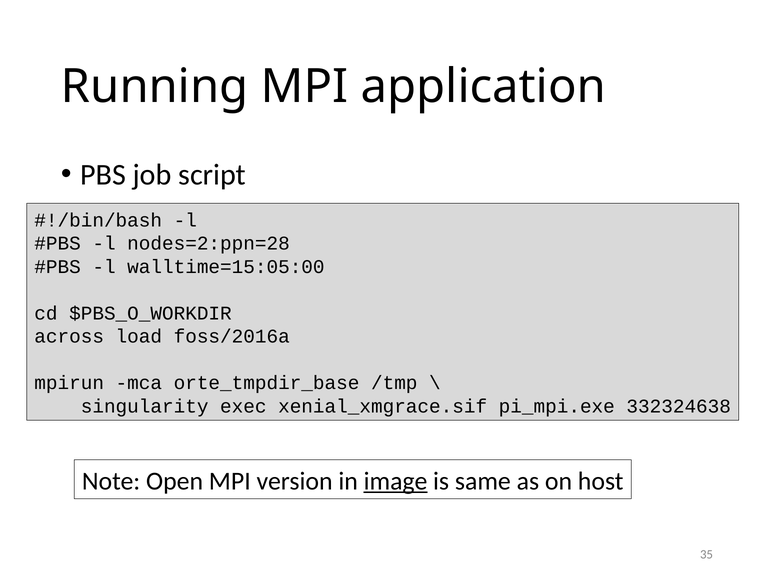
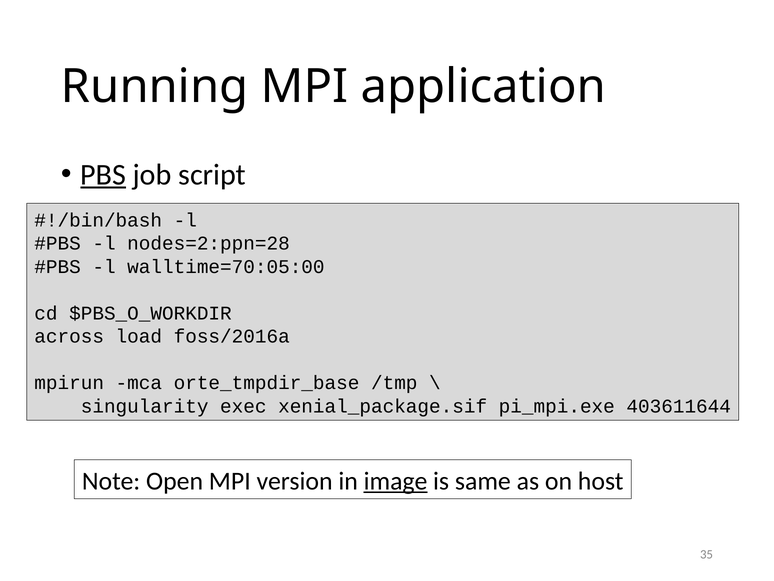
PBS underline: none -> present (103, 174)
walltime=15:05:00: walltime=15:05:00 -> walltime=70:05:00 (226, 266)
xenial_xmgrace.sif: xenial_xmgrace.sif -> xenial_package.sif (383, 406)
332324638: 332324638 -> 403611644 (679, 406)
